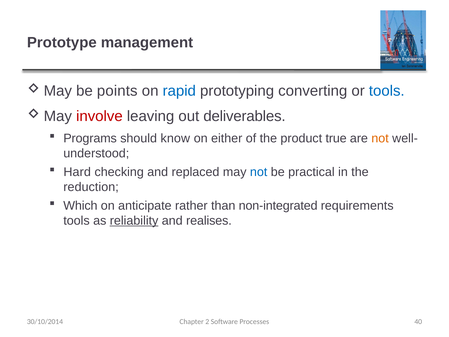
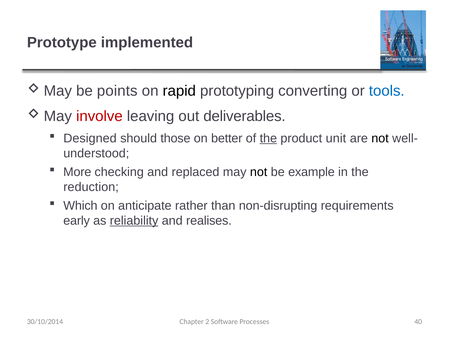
management: management -> implemented (147, 43)
rapid colour: blue -> black (179, 91)
Programs: Programs -> Designed (90, 138)
know: know -> those (175, 138)
either: either -> better (227, 138)
the underline: none -> present (268, 138)
true: true -> unit (336, 138)
not colour: orange -> black (380, 138)
Hard: Hard -> More (77, 172)
not colour: blue -> black (259, 172)
practical: practical -> example (311, 172)
non-integrated: non-integrated -> non-disrupting (278, 206)
tools: tools -> early (77, 221)
